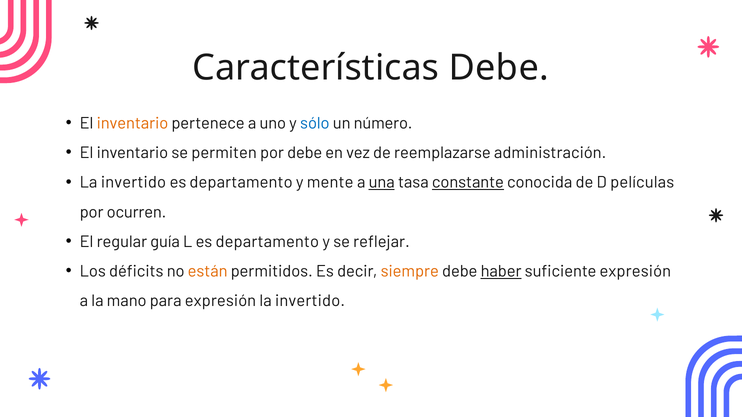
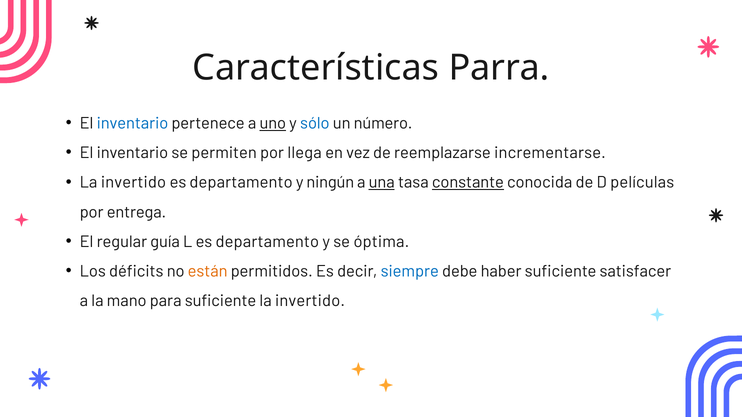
Características Debe: Debe -> Parra (499, 68)
inventario colour: orange -> blue (132, 123)
uno underline: none -> present (273, 123)
por debe: debe -> llega (305, 153)
administración: administración -> incrementarse (550, 153)
mente: mente -> ningún (330, 183)
ocurren: ocurren -> entrega (136, 212)
reflejar: reflejar -> óptima (381, 242)
siempre colour: orange -> blue (410, 272)
haber underline: present -> none (501, 272)
suficiente expresión: expresión -> satisfacer (635, 272)
para expresión: expresión -> suficiente (221, 301)
